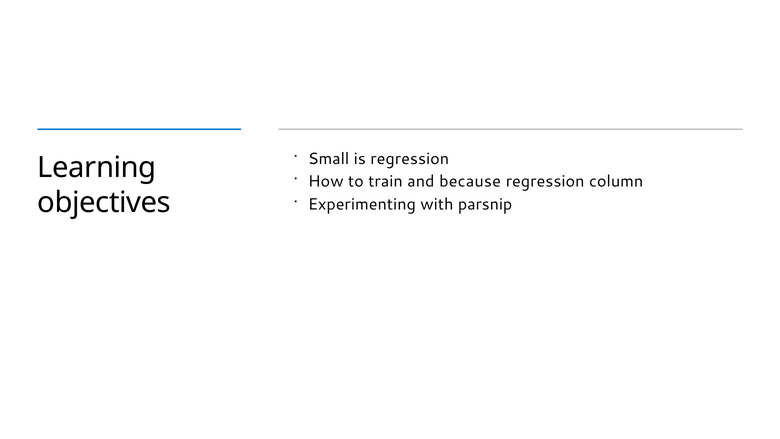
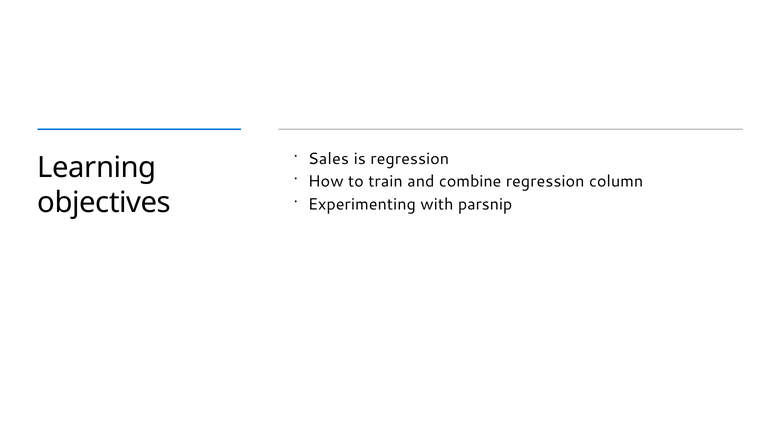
Small: Small -> Sales (328, 159)
because: because -> combine (470, 181)
